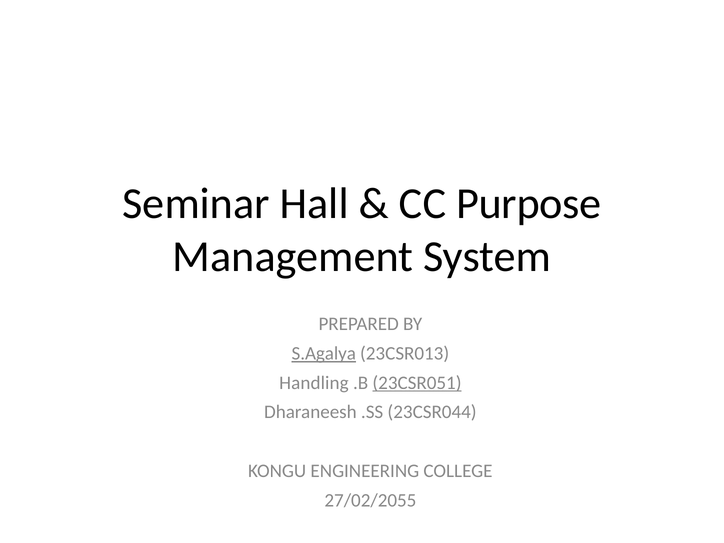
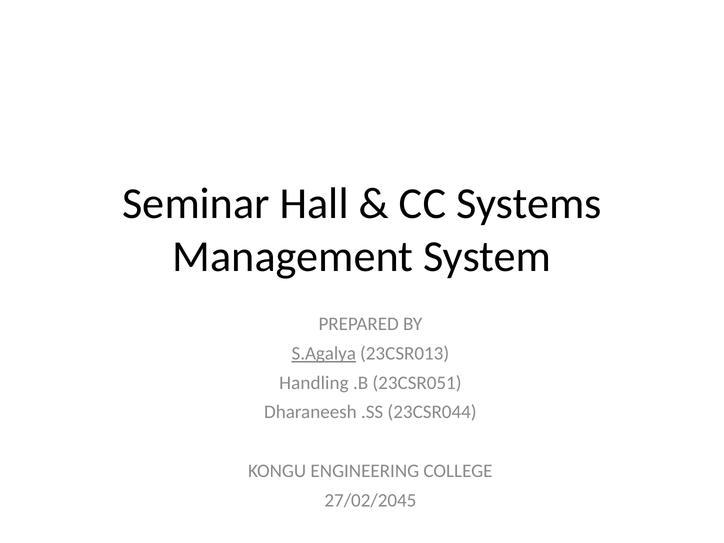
Purpose: Purpose -> Systems (529, 203)
23CSR051 underline: present -> none (417, 383)
27/02/2055: 27/02/2055 -> 27/02/2045 (370, 500)
